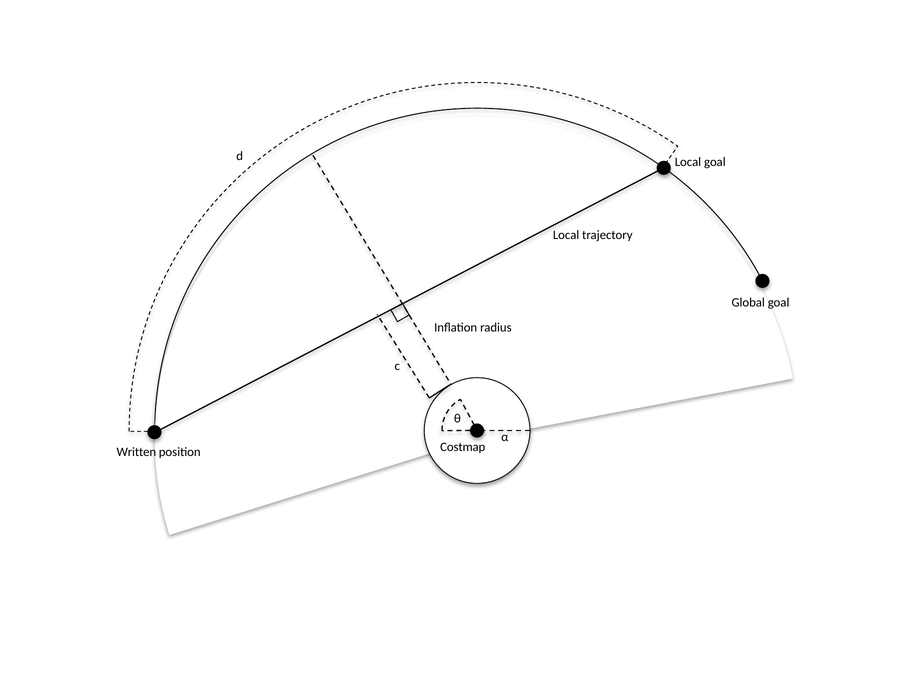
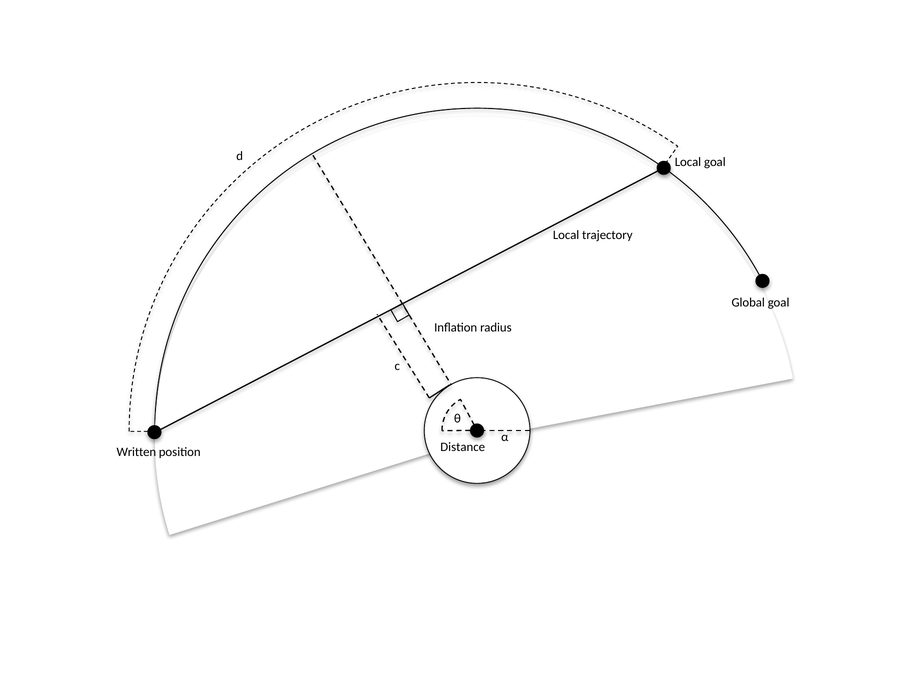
Costmap: Costmap -> Distance (463, 447)
